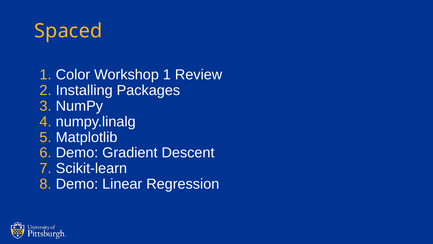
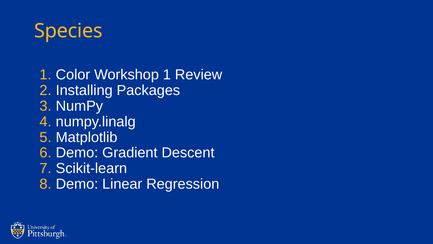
Spaced: Spaced -> Species (68, 31)
